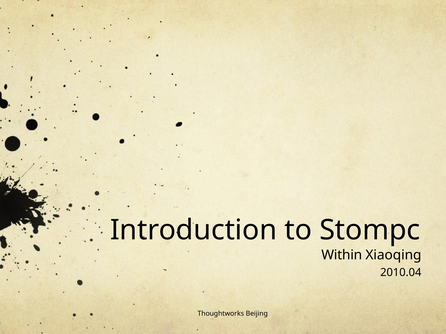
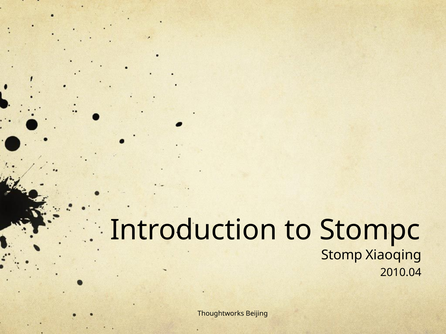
Within: Within -> Stomp (342, 256)
